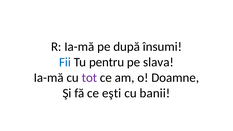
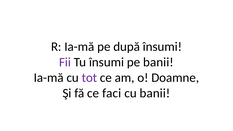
Fii colour: blue -> purple (65, 62)
Tu pentru: pentru -> însumi (107, 62)
pe slava: slava -> banii (158, 62)
eşti: eşti -> faci (112, 93)
